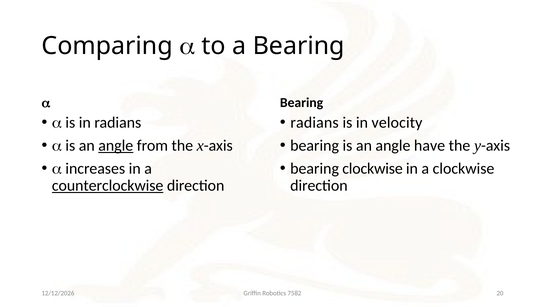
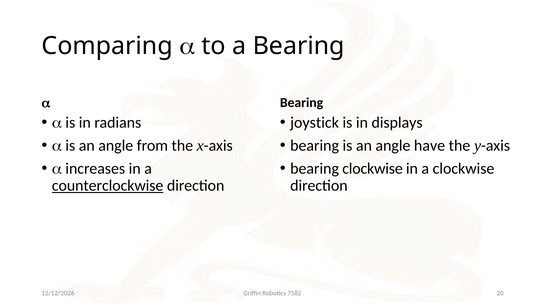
radians: radians -> joystick (315, 123)
velocity: velocity -> displays (397, 123)
angle underline: present -> none (116, 145)
